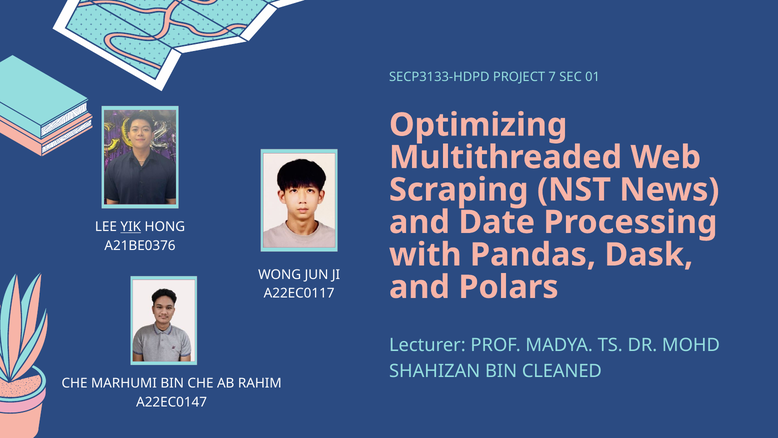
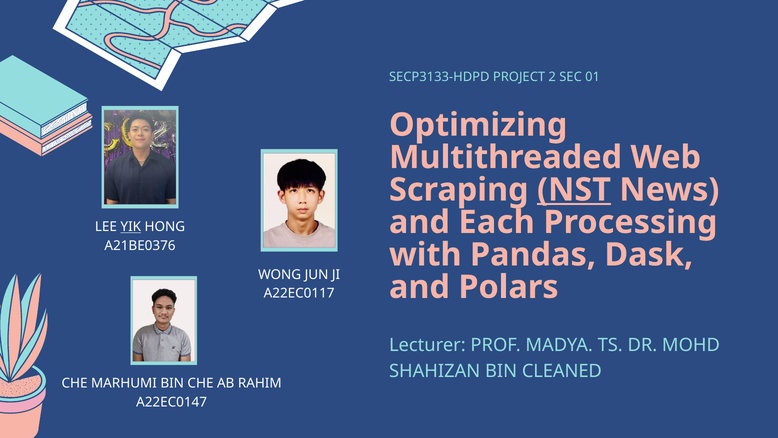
7: 7 -> 2 (552, 77)
NST underline: none -> present (574, 190)
Date: Date -> Each (497, 222)
